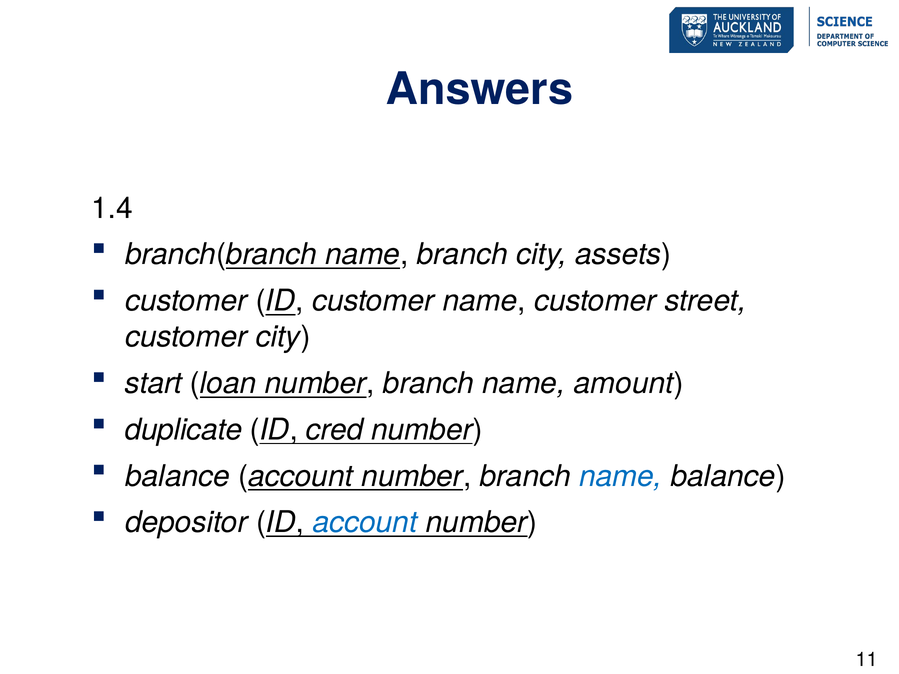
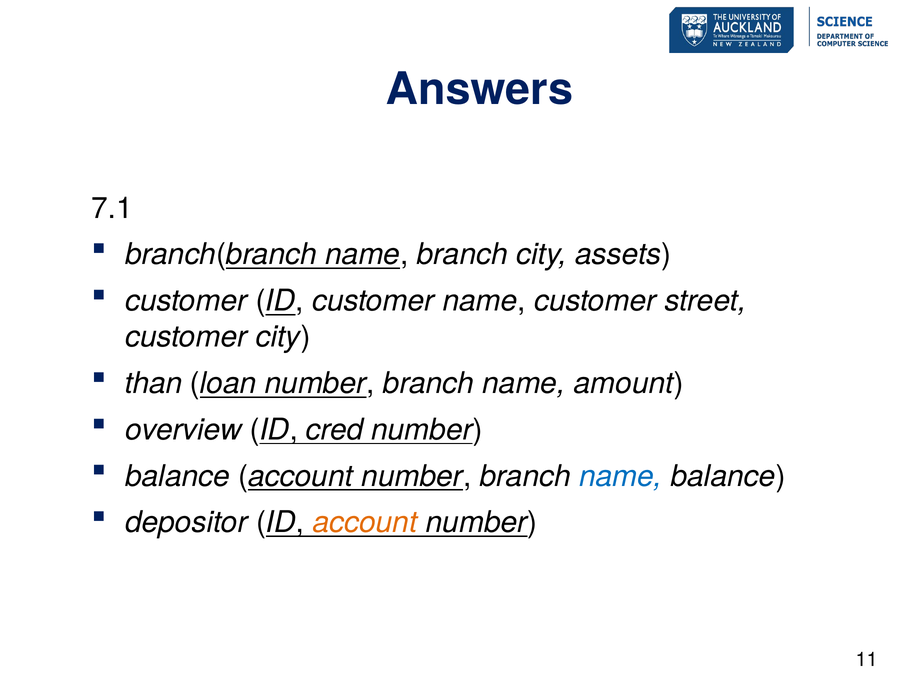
1.4: 1.4 -> 7.1 (112, 208)
start: start -> than (153, 383)
duplicate: duplicate -> overview (183, 430)
account colour: blue -> orange (365, 523)
